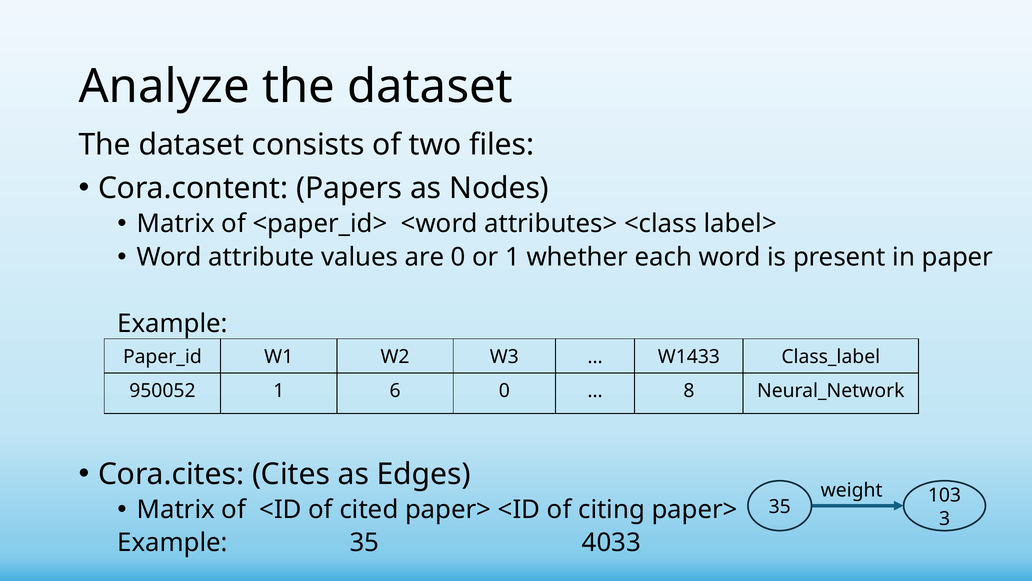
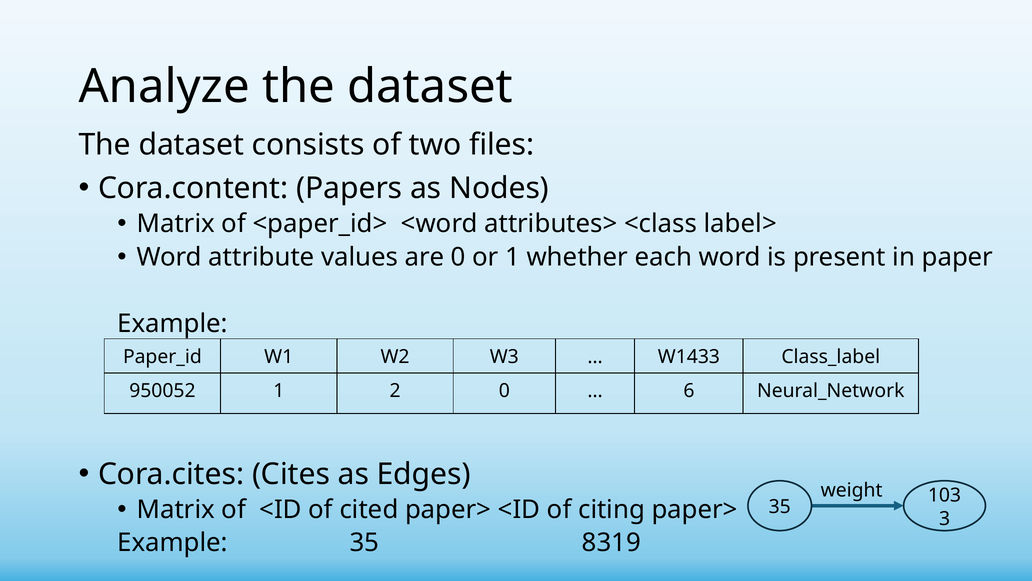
6: 6 -> 2 (395, 391)
8: 8 -> 6 (689, 391)
4033: 4033 -> 8319 (611, 542)
